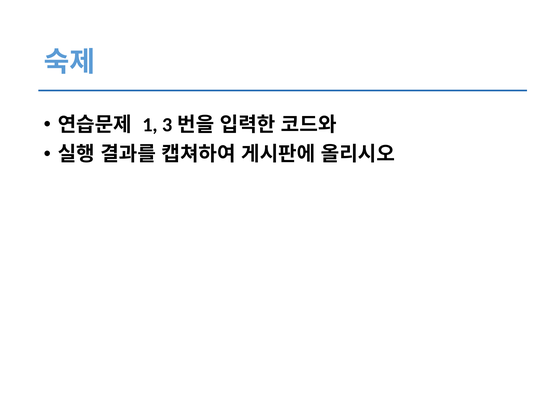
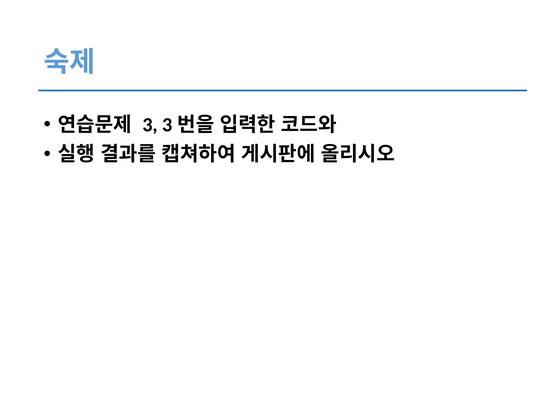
1: 1 -> 3 (150, 125)
